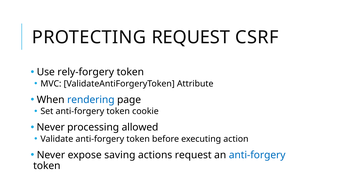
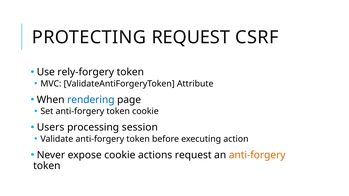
Never: Never -> Users (51, 128)
allowed: allowed -> session (140, 128)
expose saving: saving -> cookie (120, 155)
anti-forgery colour: blue -> orange (257, 155)
